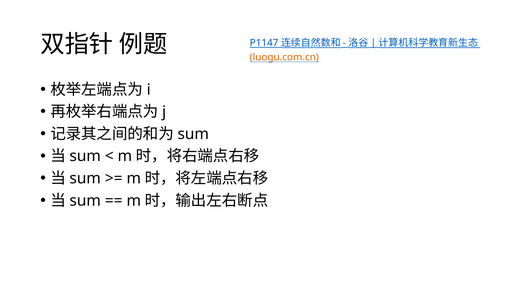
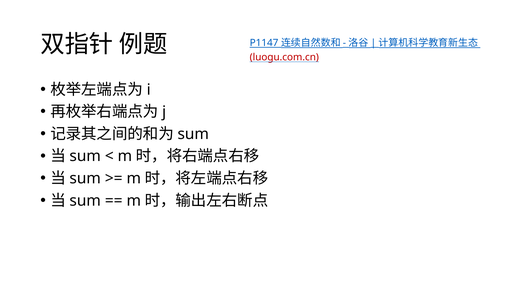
luogu.com.cn colour: orange -> red (284, 57)
